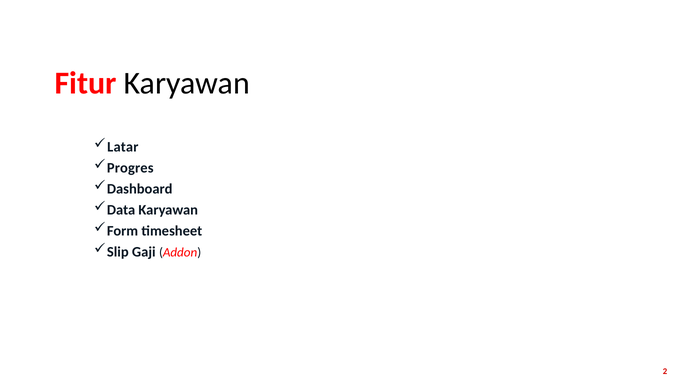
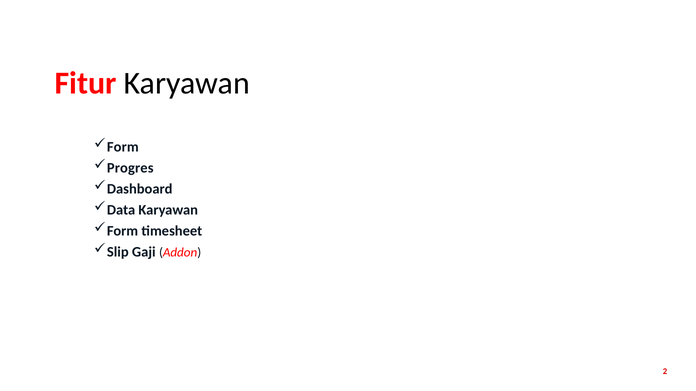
Latar: Latar -> Form (123, 147)
